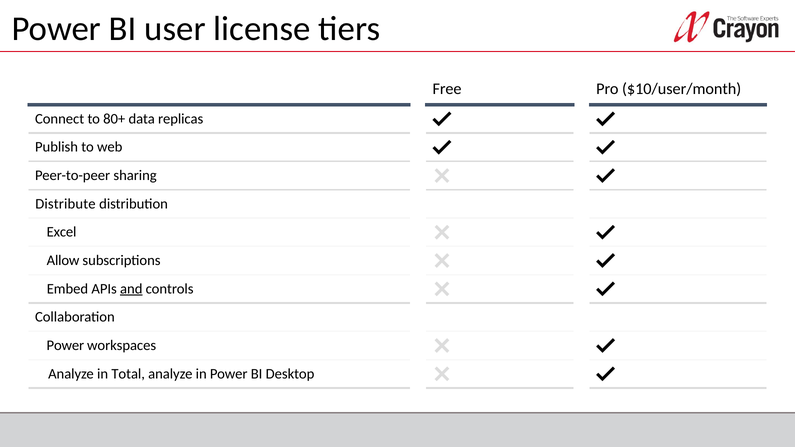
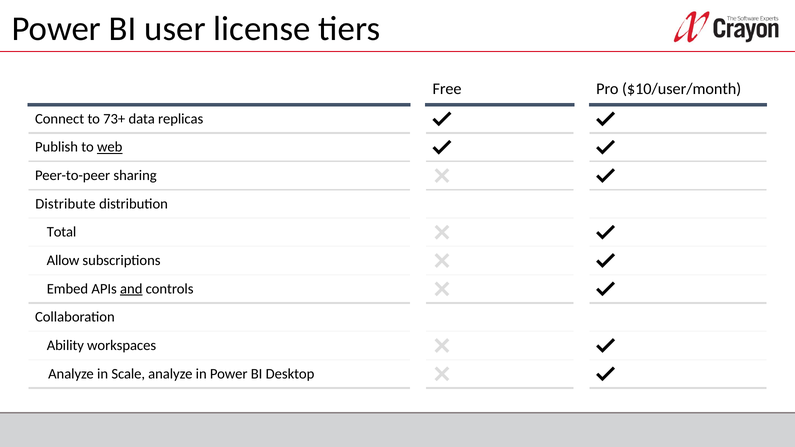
80+: 80+ -> 73+ (114, 119)
web underline: none -> present (110, 147)
Excel: Excel -> Total (62, 232)
Power: Power -> Ability (65, 346)
Total: Total -> Scale (128, 374)
